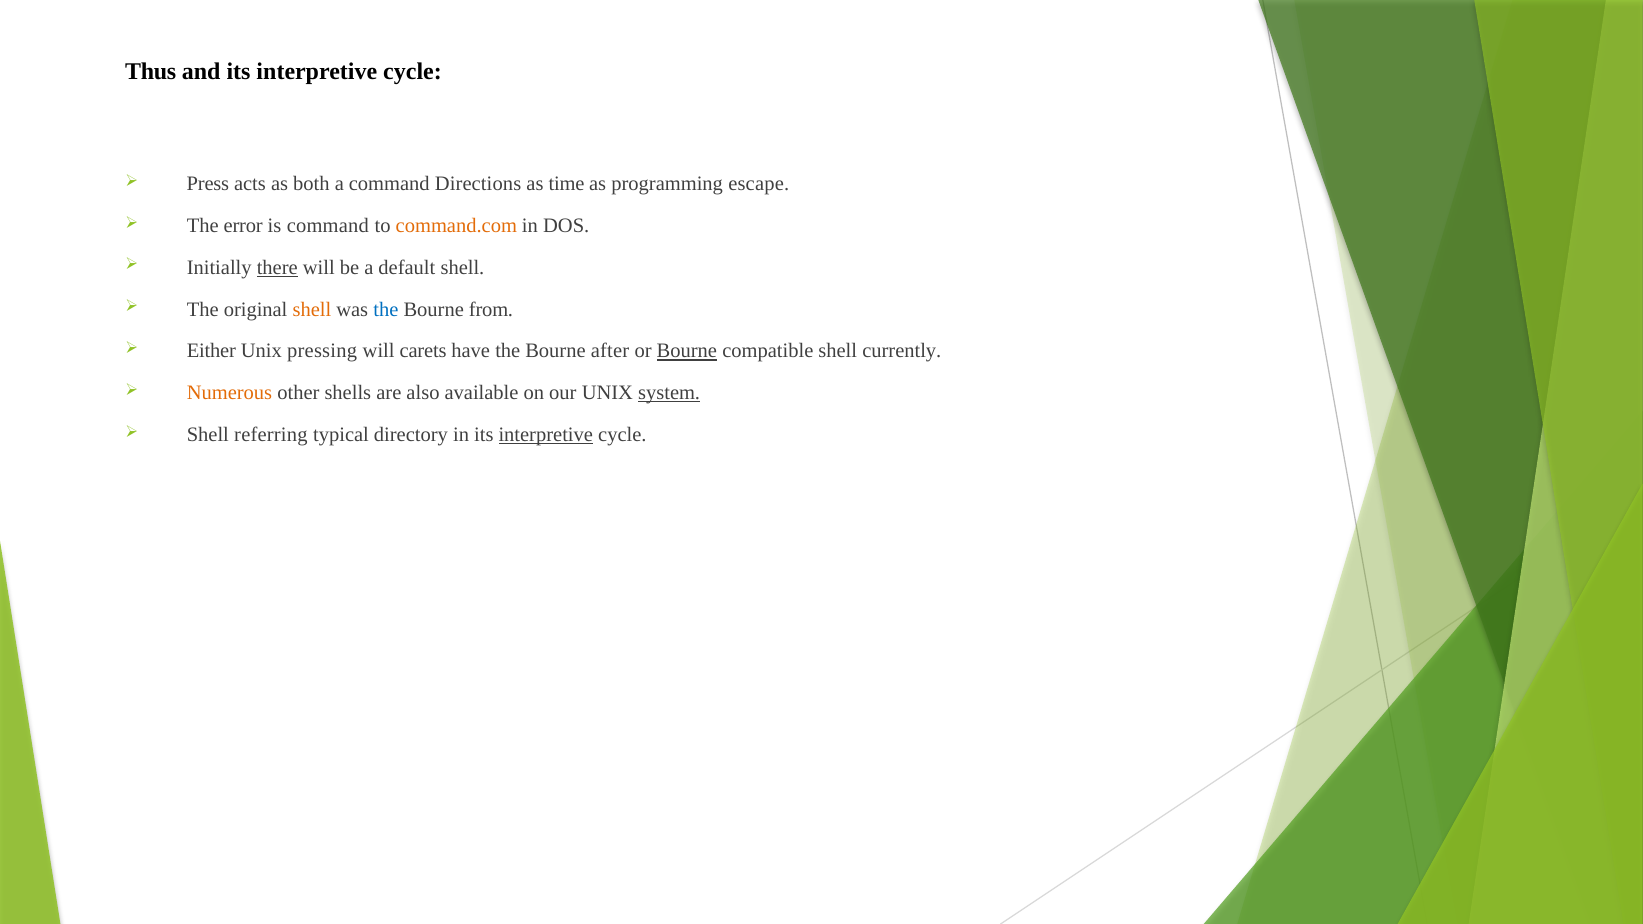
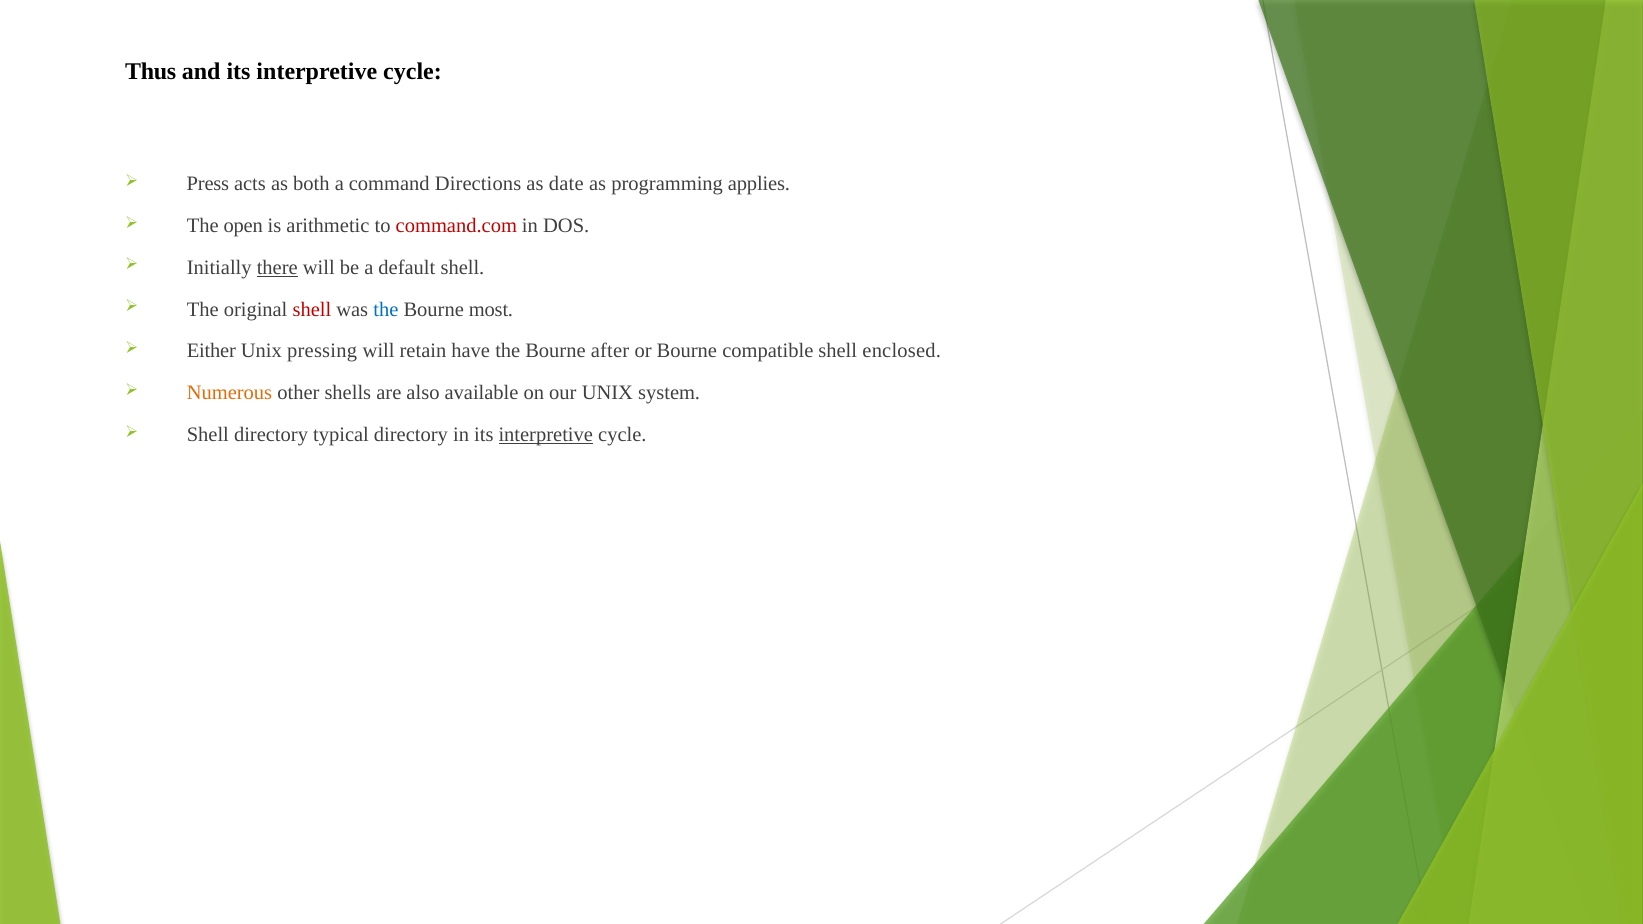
time: time -> date (566, 184)
escape: escape -> applies (759, 184)
error: error -> open (243, 226)
is command: command -> arithmetic (328, 226)
command.com colour: orange -> red (456, 226)
shell colour: orange -> red (312, 309)
from: from -> most (491, 309)
carets: carets -> retain (423, 351)
Bourne underline: present -> none (687, 351)
currently: currently -> enclosed (902, 351)
system underline: present -> none (669, 393)
Shell referring: referring -> directory (271, 435)
